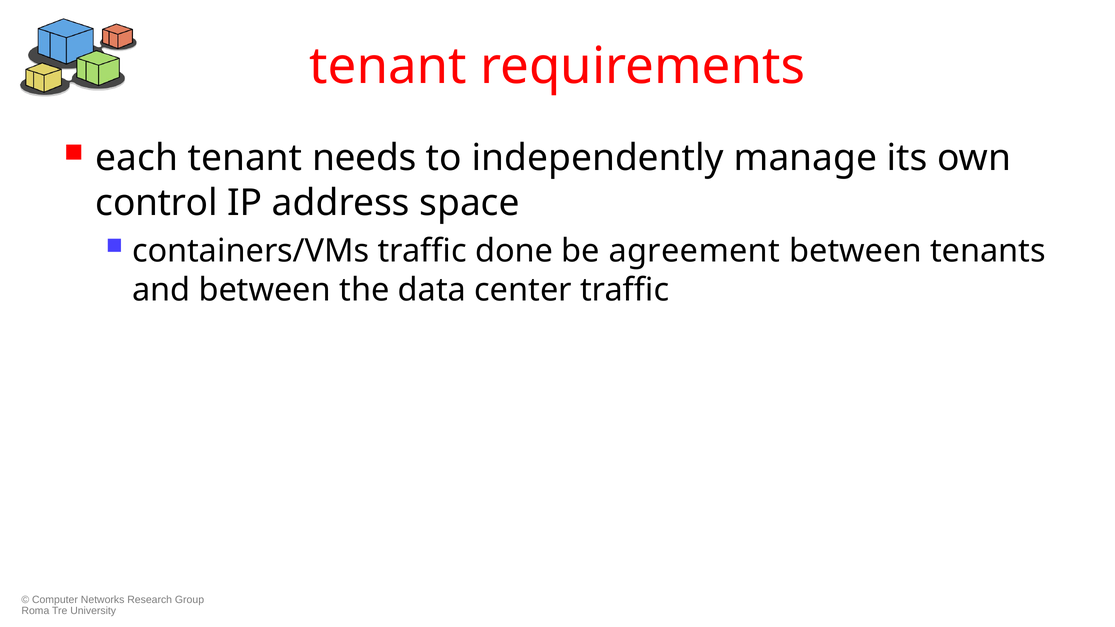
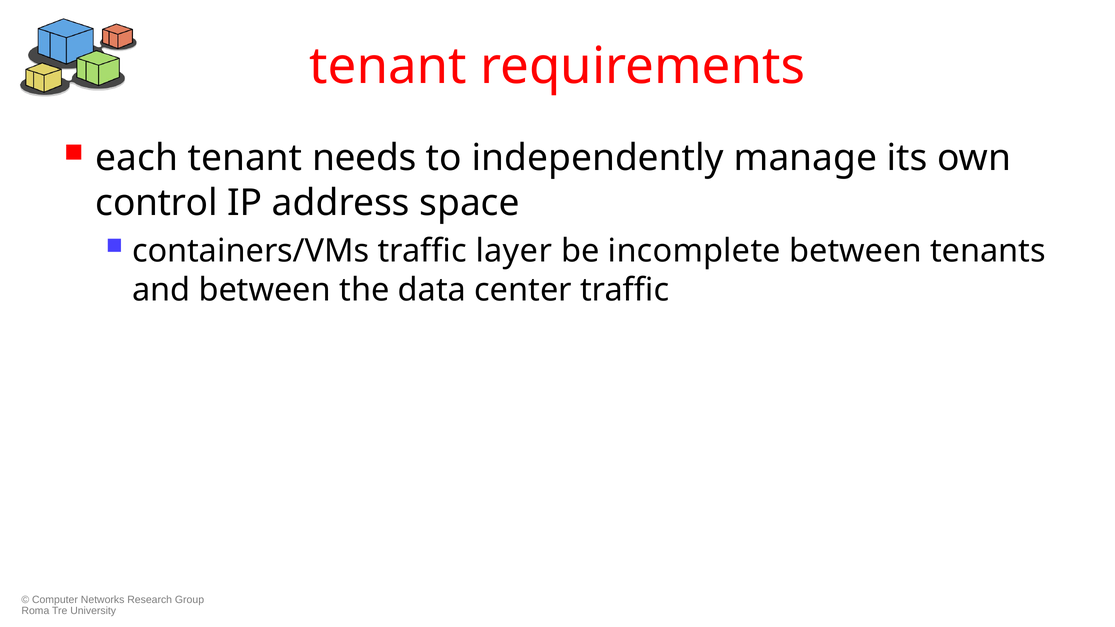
done: done -> layer (514, 251)
agreement: agreement -> incomplete (694, 251)
